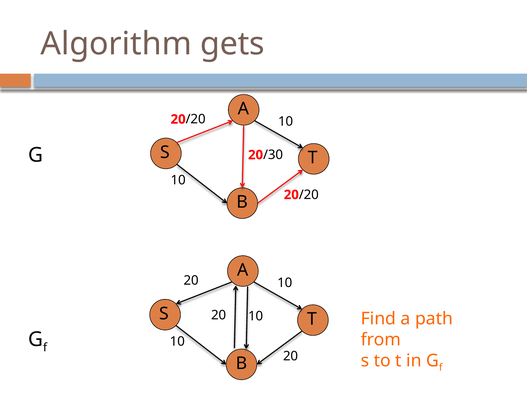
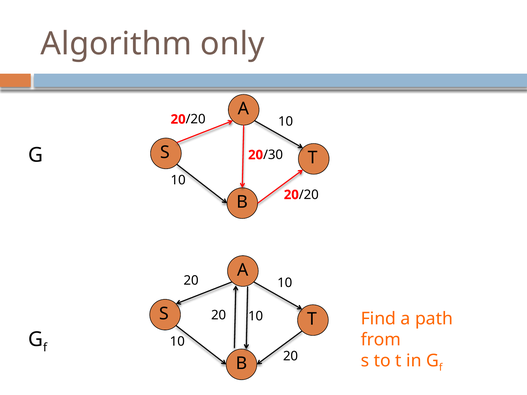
gets: gets -> only (232, 44)
